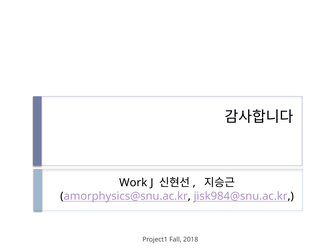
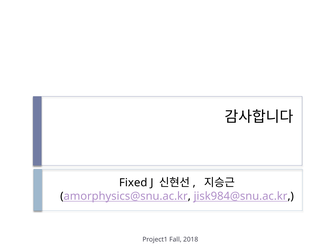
Work: Work -> Fixed (133, 183)
